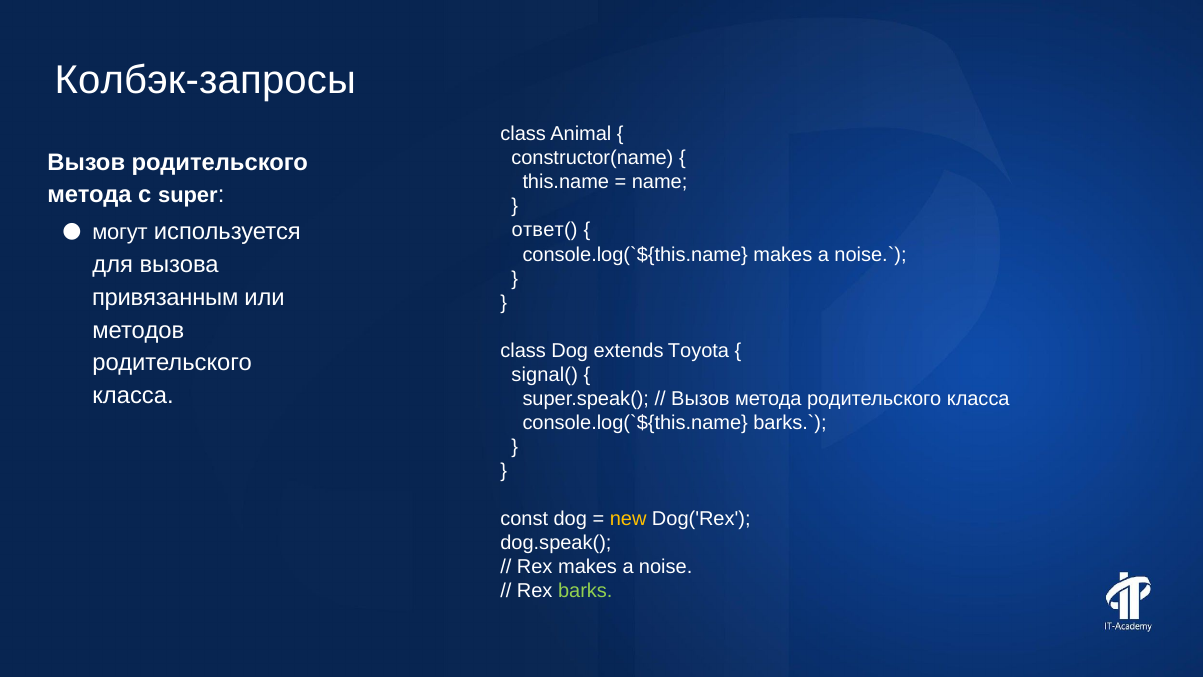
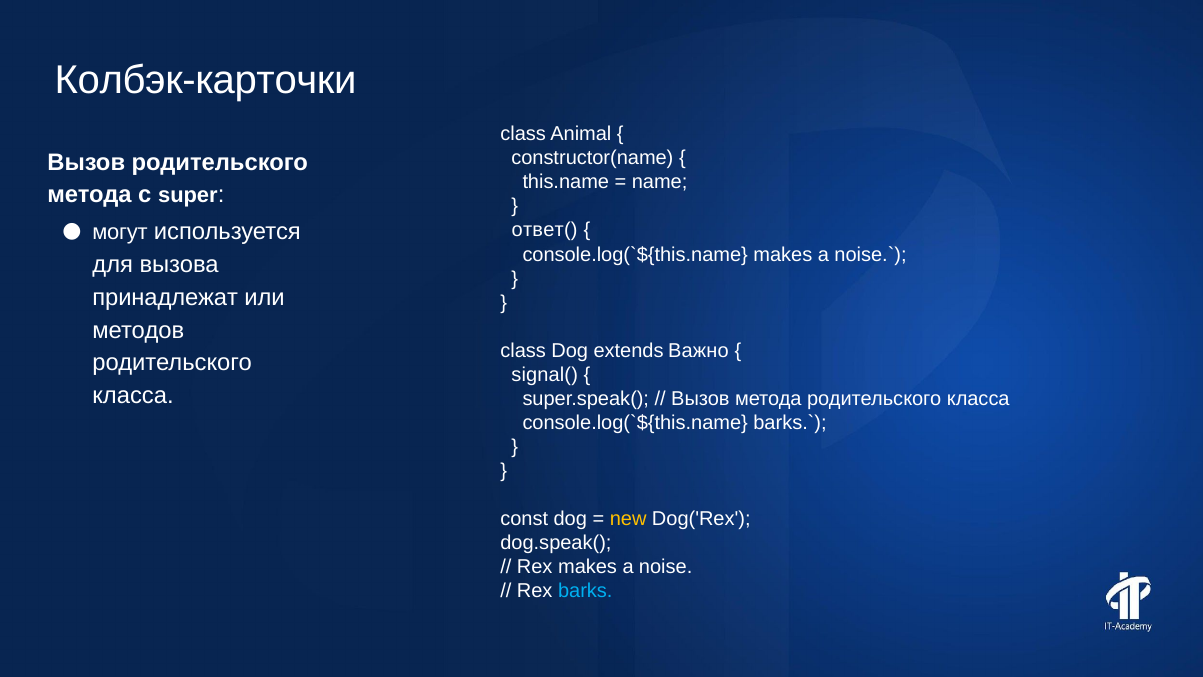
Колбэк-запросы: Колбэк-запросы -> Колбэк-карточки (206, 81)
привязанным: привязанным -> принадлежат (165, 297)
Toyota: Toyota -> Важно (698, 350)
barks colour: light green -> light blue (585, 591)
